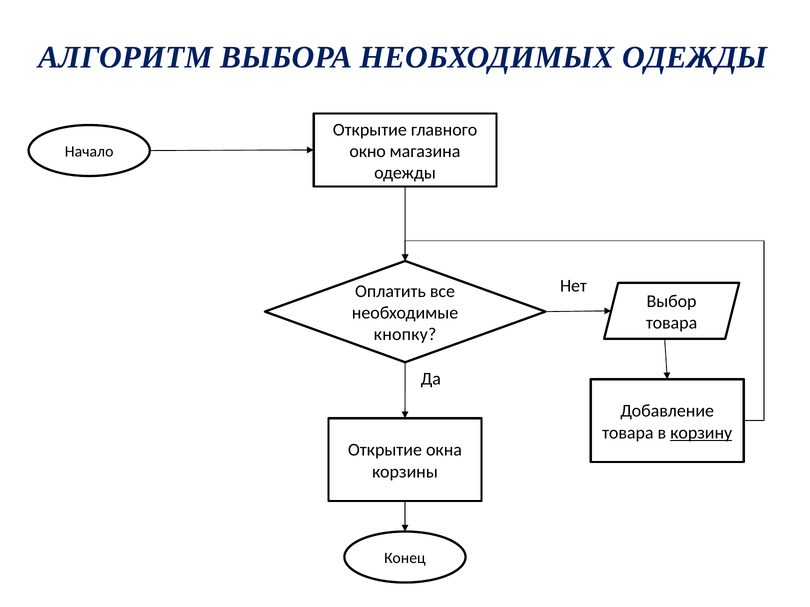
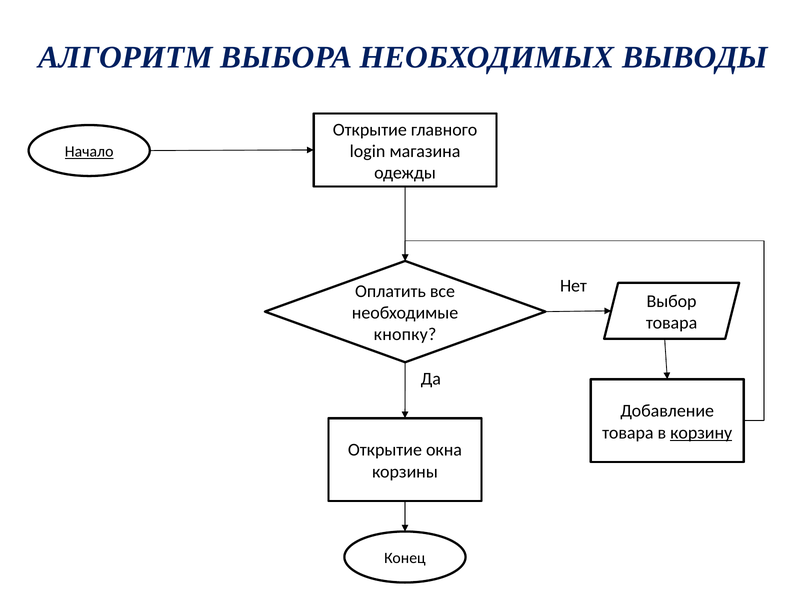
НЕОБХОДИМЫХ ОДЕЖДЫ: ОДЕЖДЫ -> ВЫВОДЫ (695, 57)
окно: окно -> login (368, 151)
Начало underline: none -> present (89, 152)
